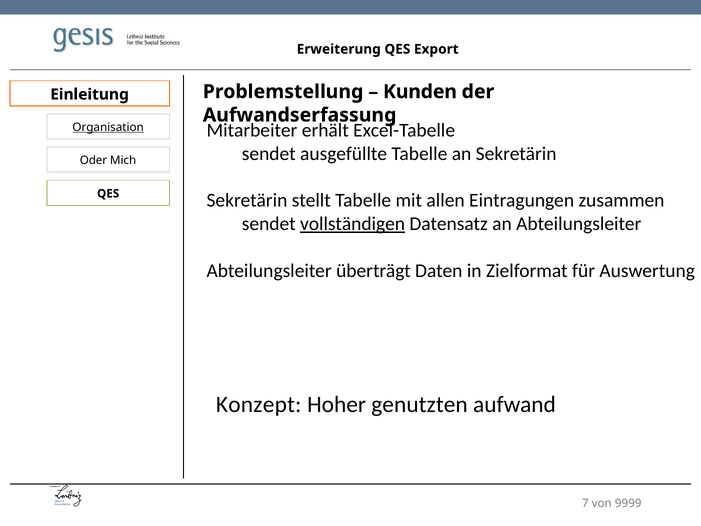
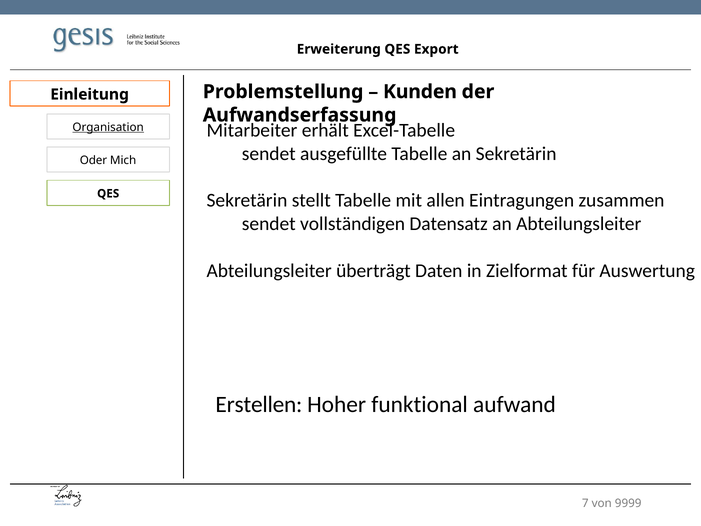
vollständigen underline: present -> none (353, 224)
Konzept: Konzept -> Erstellen (259, 404)
genutzten: genutzten -> funktional (420, 404)
